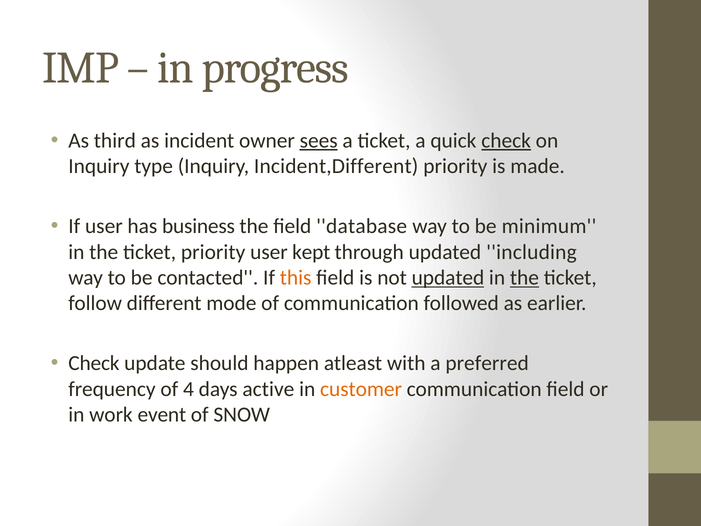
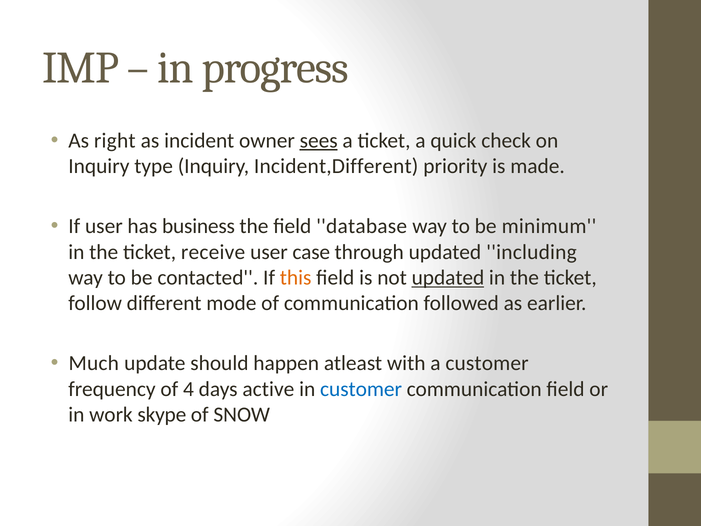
third: third -> right (115, 141)
check underline: present -> none (506, 141)
ticket priority: priority -> receive (213, 252)
kept: kept -> case (311, 252)
the underline: present -> none (524, 278)
Check: Check -> Much (94, 363)
a preferred: preferred -> customer (487, 363)
customer colour: orange -> blue (361, 389)
event: event -> skype (162, 415)
